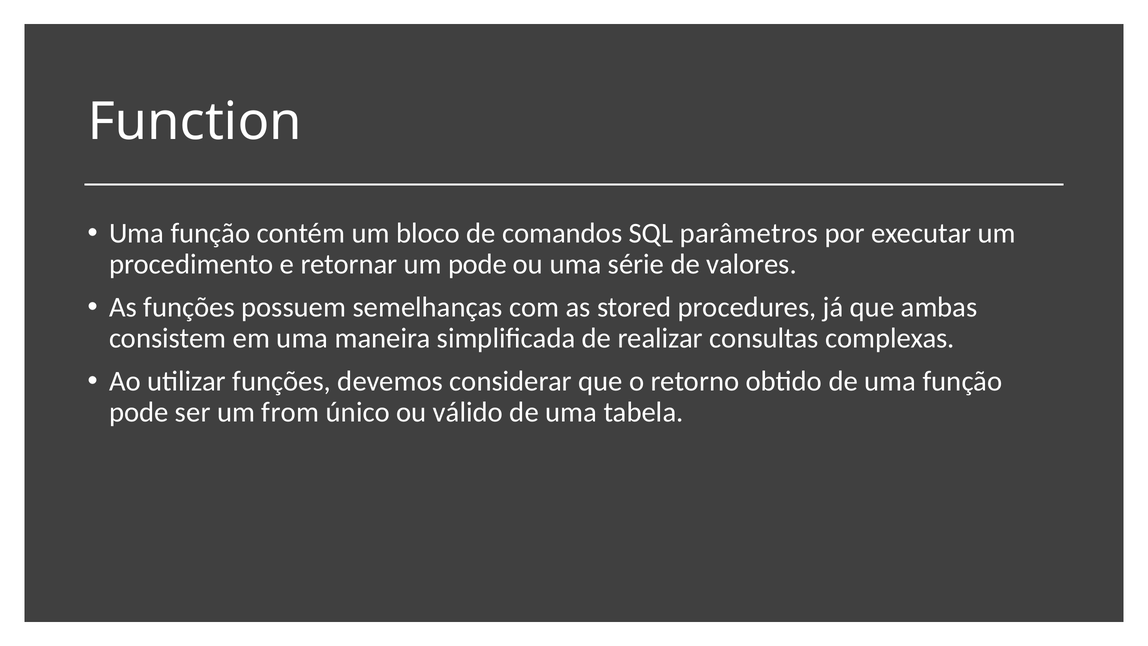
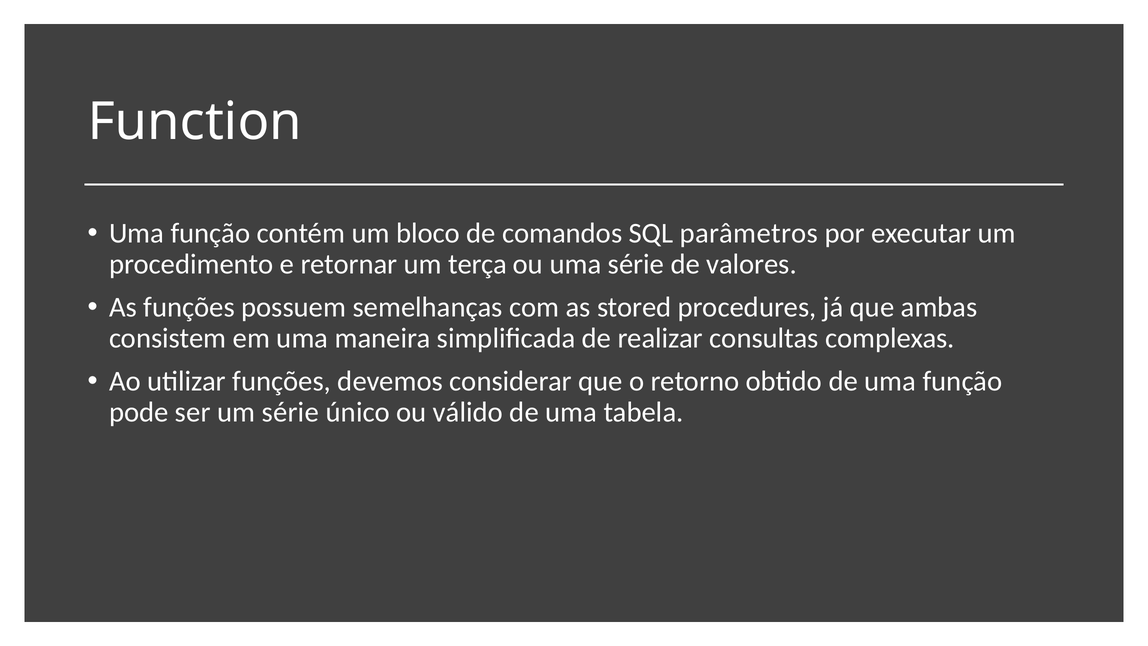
um pode: pode -> terça (478, 264)
um from: from -> série (290, 412)
